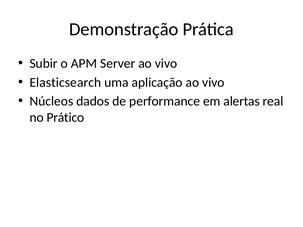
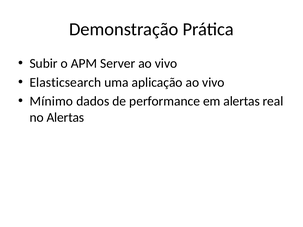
Núcleos: Núcleos -> Mínimo (51, 101)
no Prático: Prático -> Alertas (65, 117)
